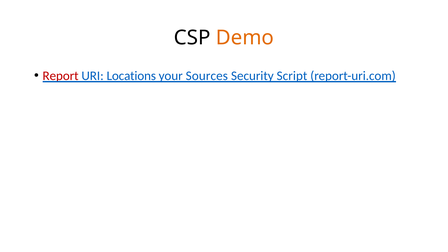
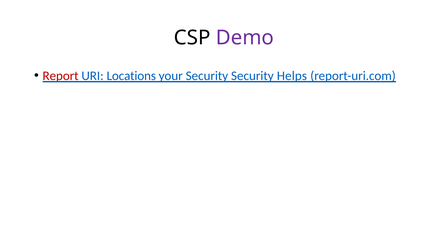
Demo colour: orange -> purple (245, 38)
your Sources: Sources -> Security (207, 76)
Script: Script -> Helps (292, 76)
